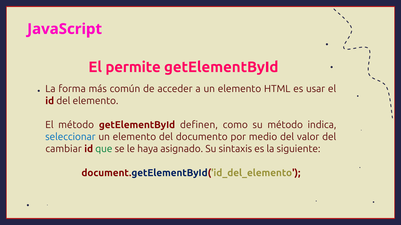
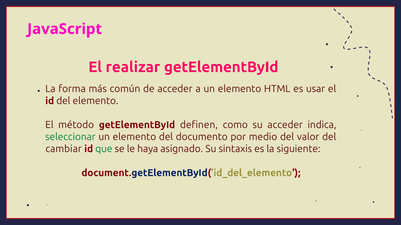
permite: permite -> realizar (133, 67)
su método: método -> acceder (285, 125)
seleccionar colour: blue -> green (70, 137)
